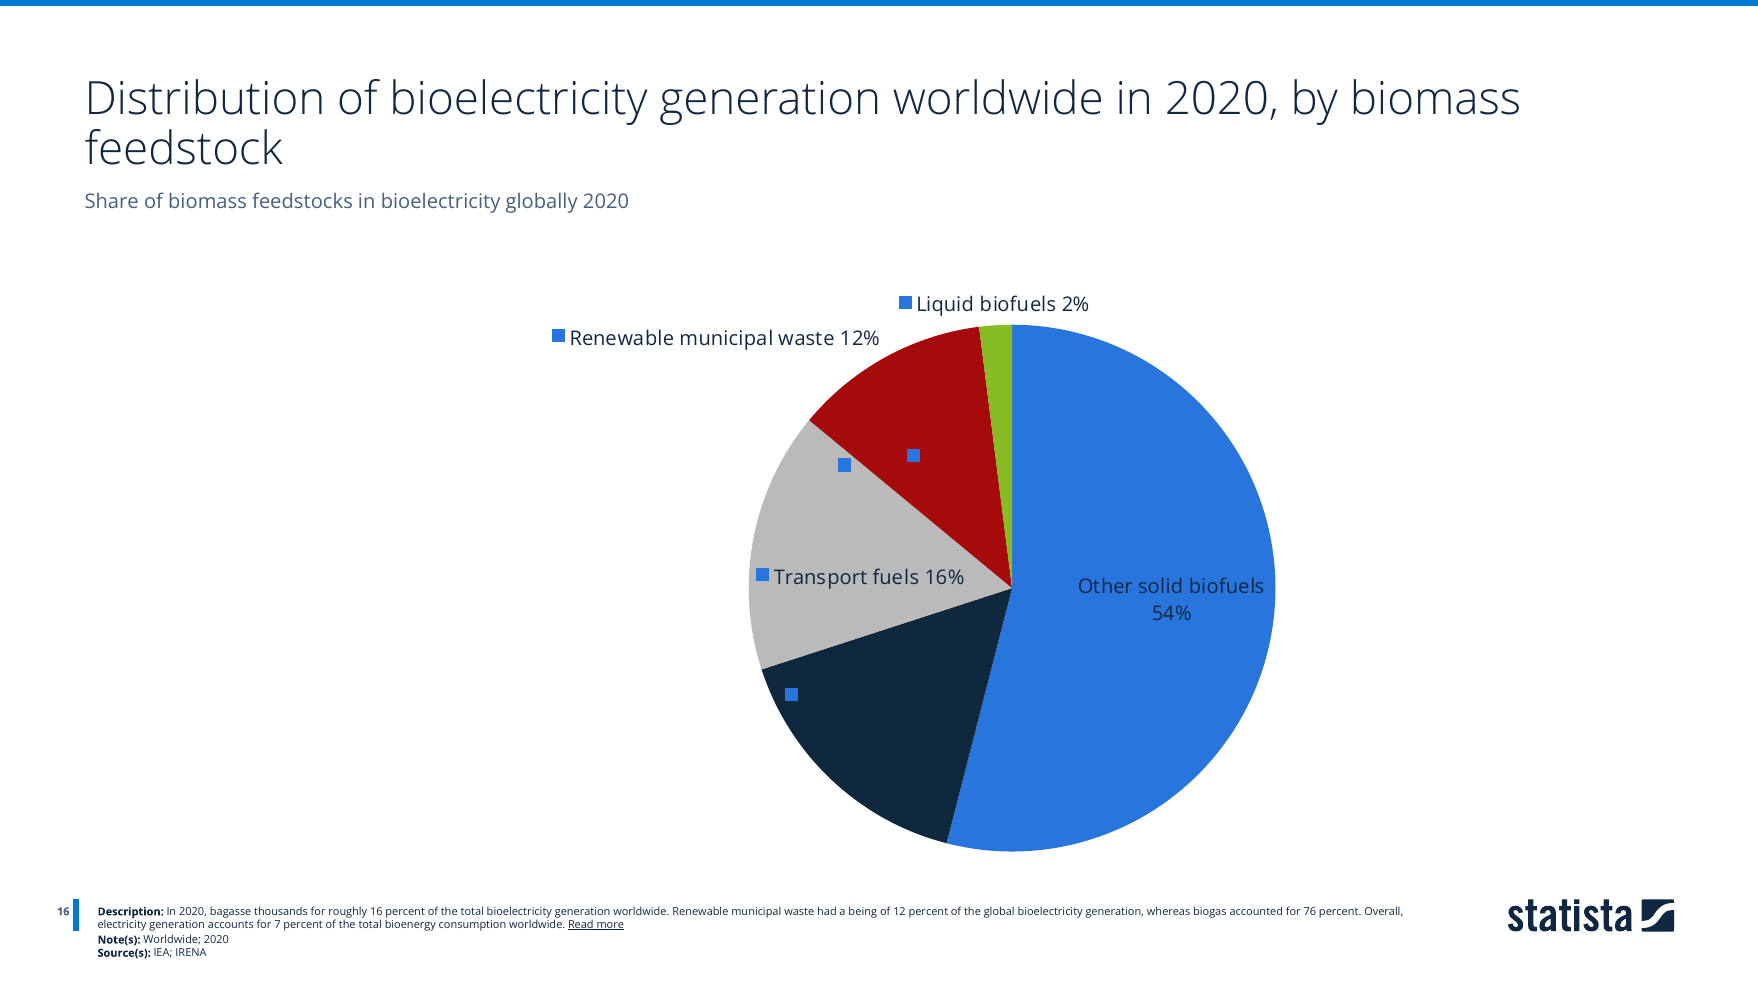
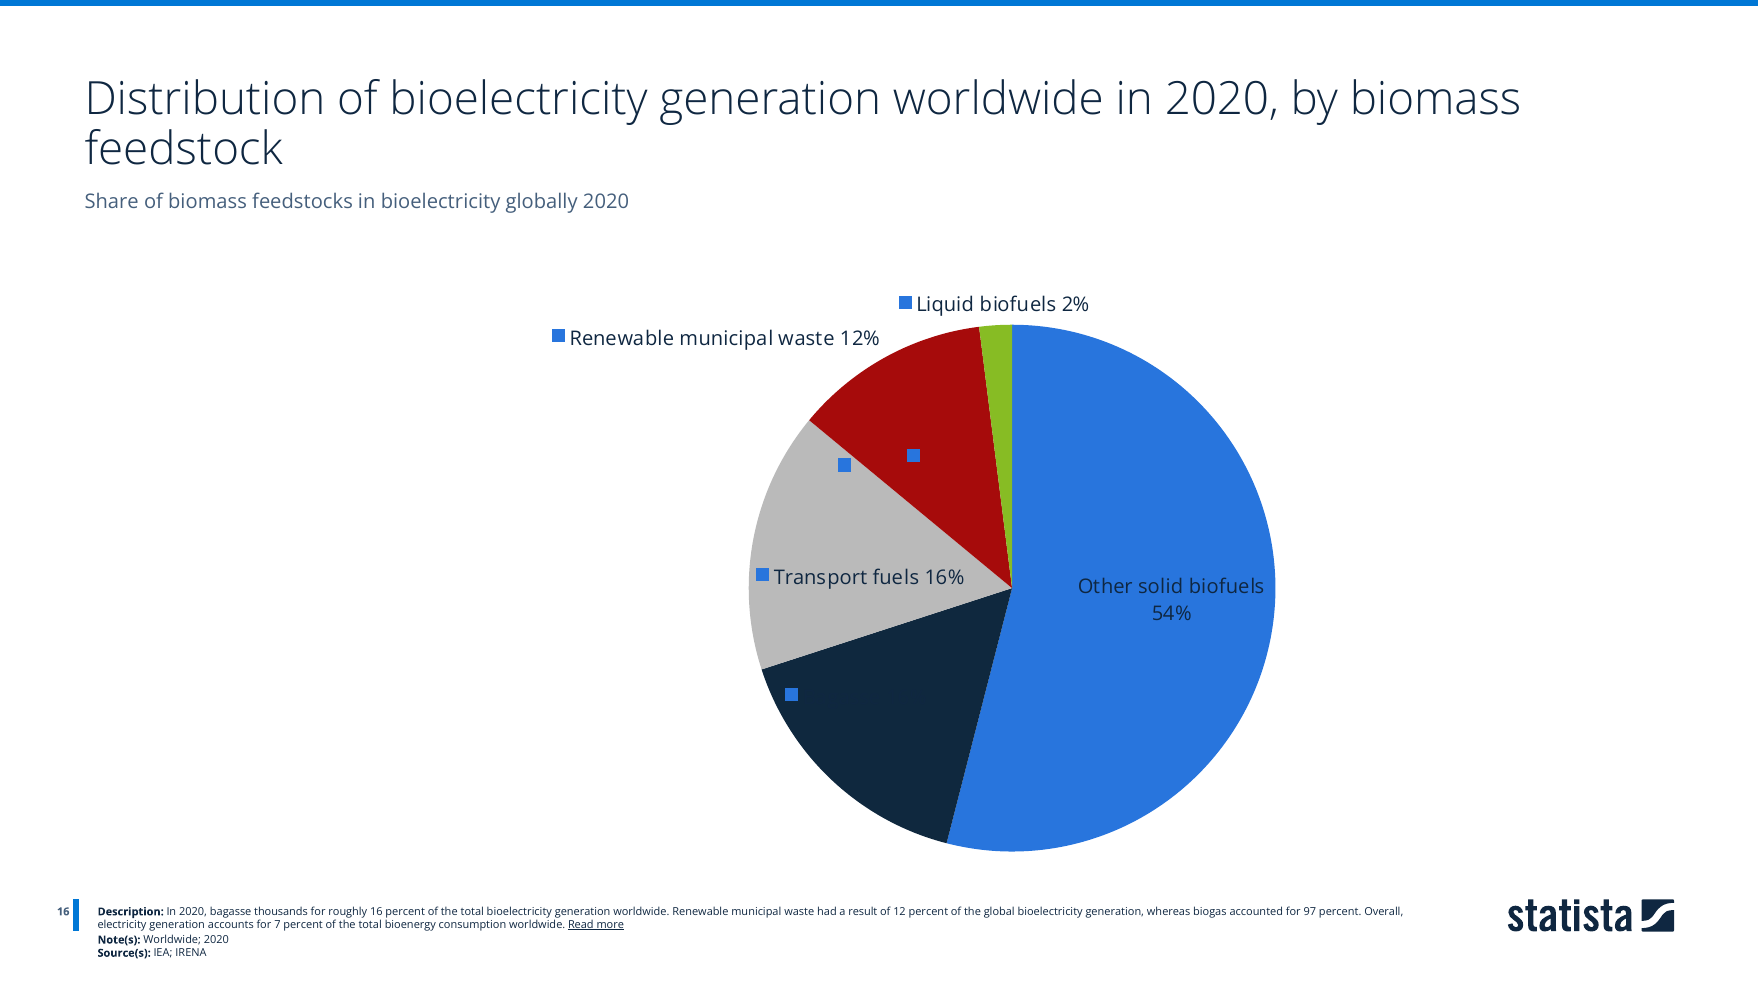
being: being -> result (863, 912)
76: 76 -> 97 (1310, 912)
